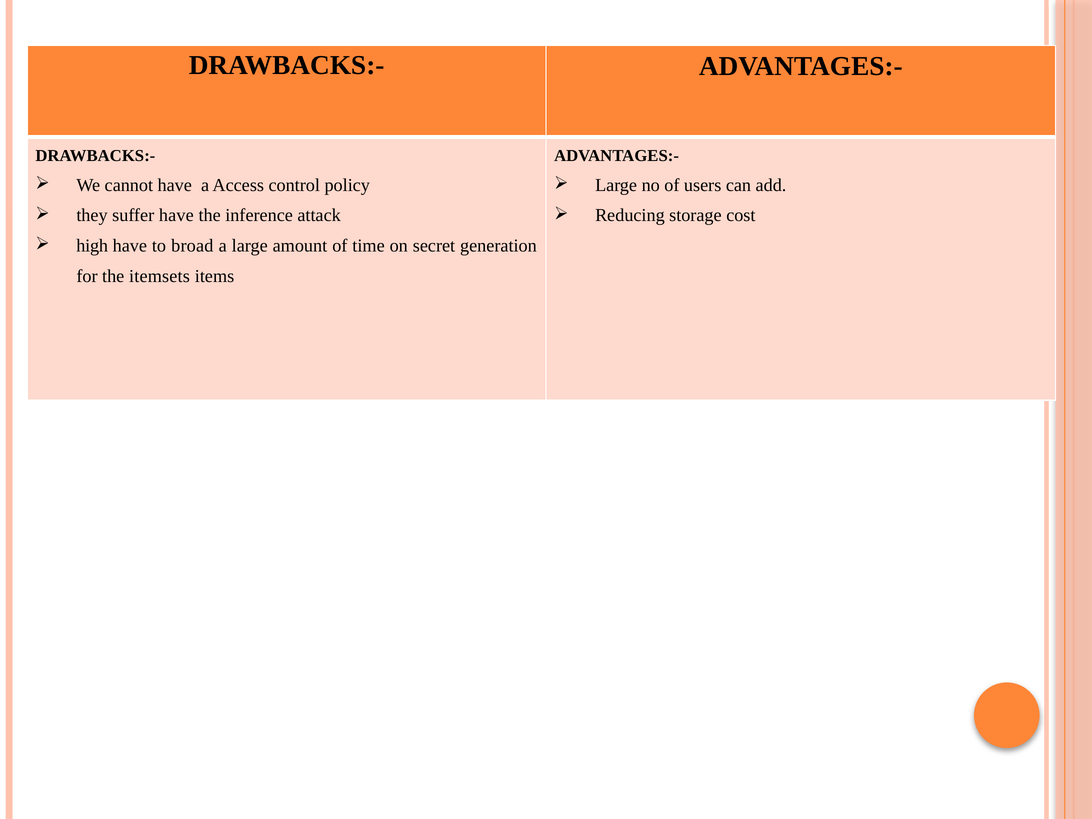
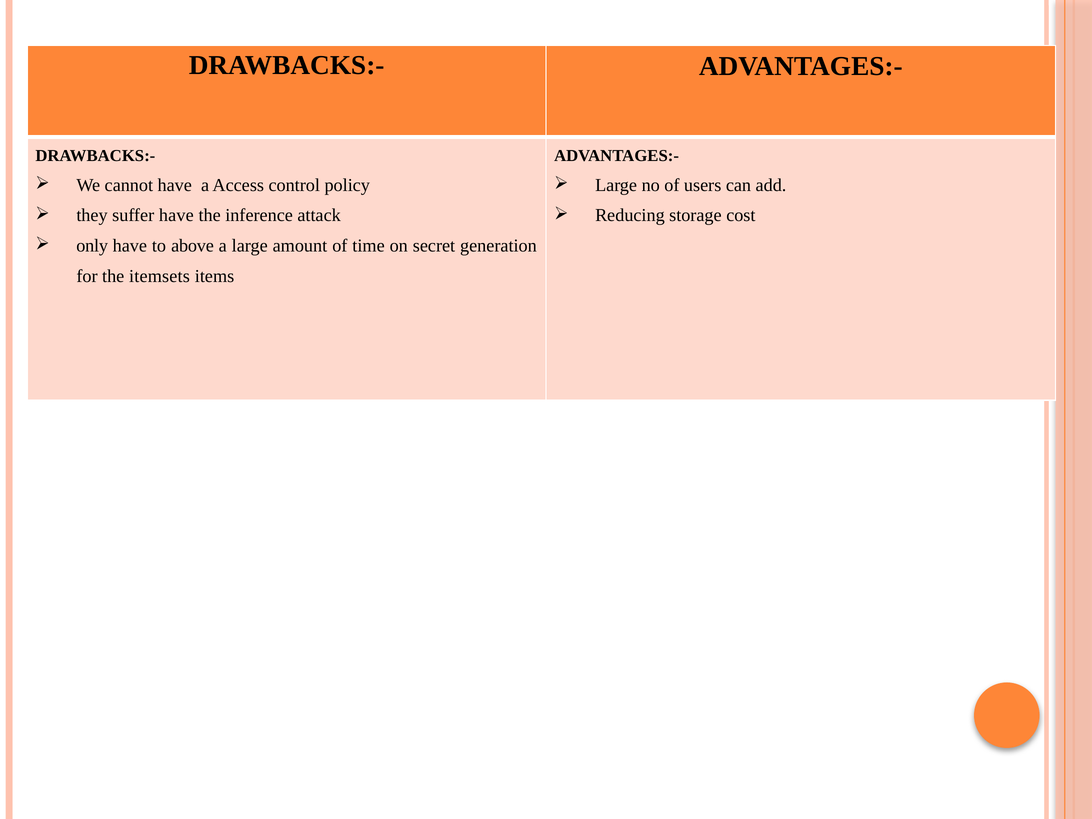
high: high -> only (92, 246)
broad: broad -> above (192, 246)
